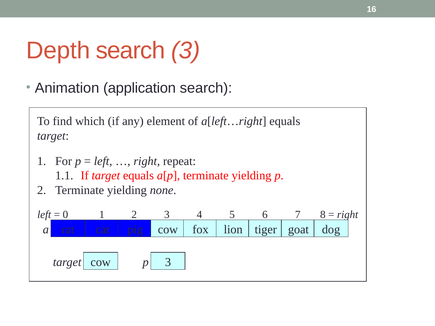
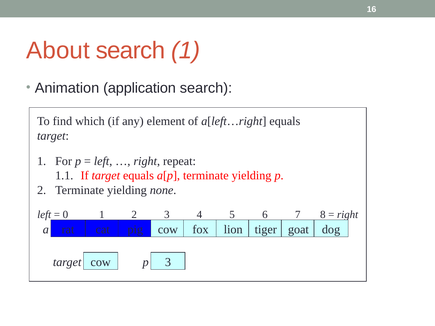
Depth: Depth -> About (58, 51)
search 3: 3 -> 1 (186, 51)
